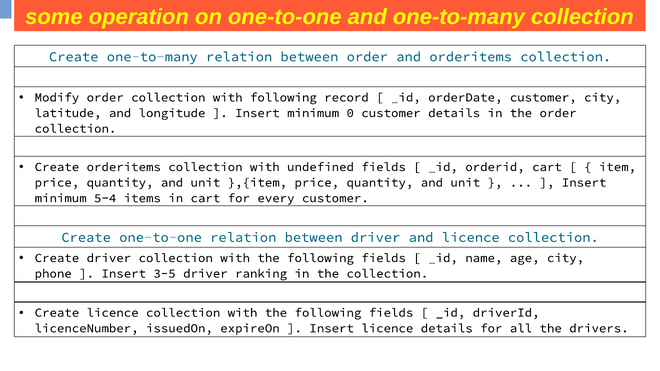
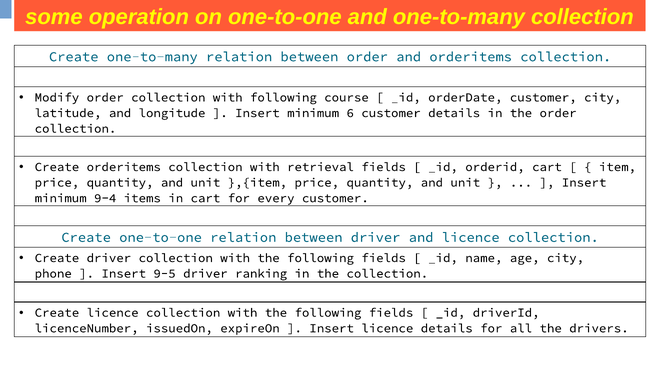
record: record -> course (346, 97)
0: 0 -> 6 (350, 113)
undefined: undefined -> retrieval (321, 167)
5-4: 5-4 -> 9-4 (105, 198)
3-5: 3-5 -> 9-5 (165, 274)
